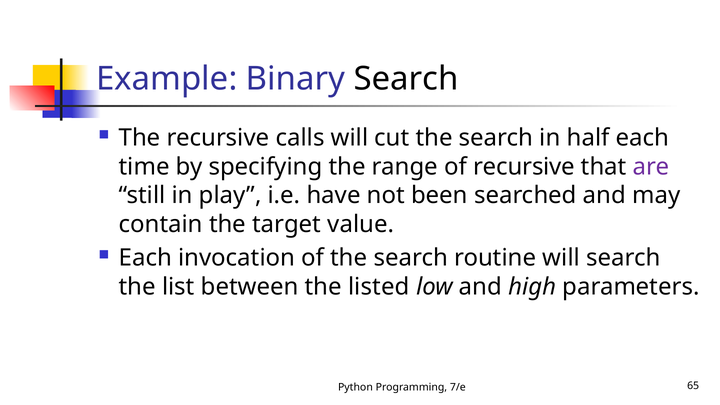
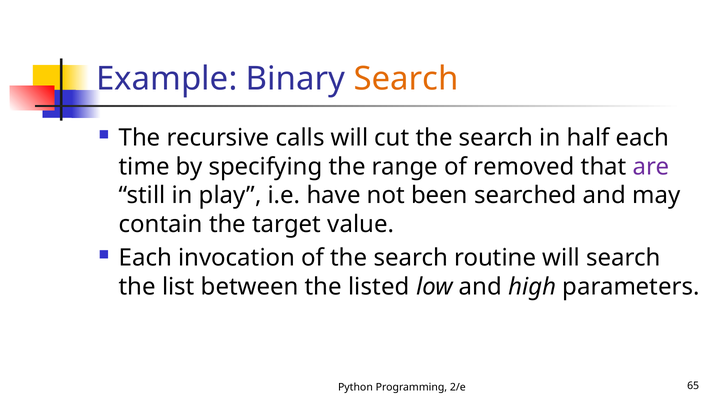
Search colour: black -> orange (406, 79)
of recursive: recursive -> removed (524, 167)
7/e: 7/e -> 2/e (458, 387)
